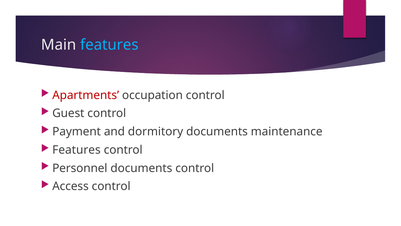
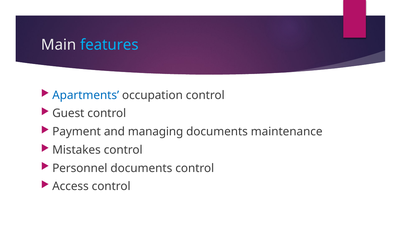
Apartments colour: red -> blue (86, 95)
dormitory: dormitory -> managing (156, 131)
Features: Features -> Mistakes (77, 150)
